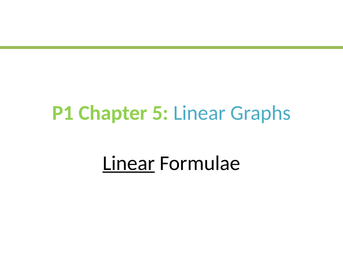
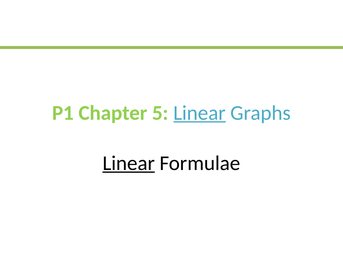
Linear underline: none -> present (200, 113)
